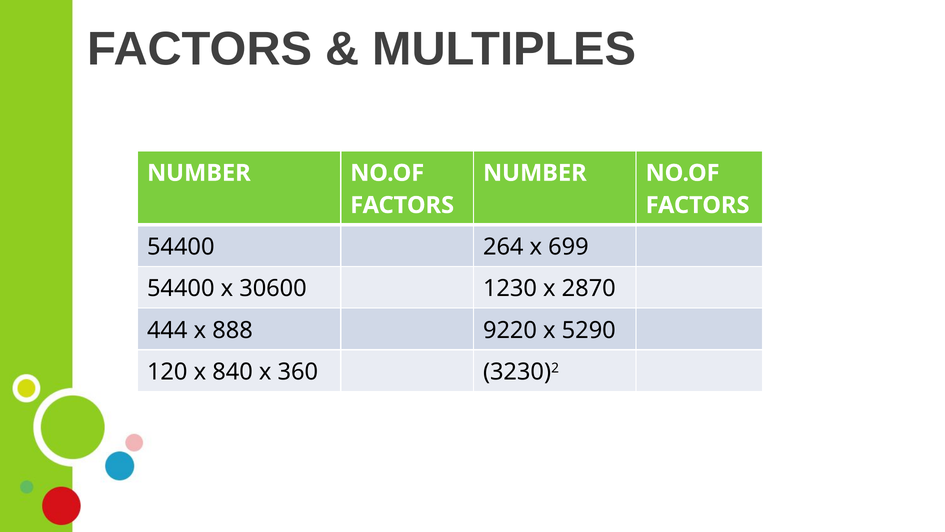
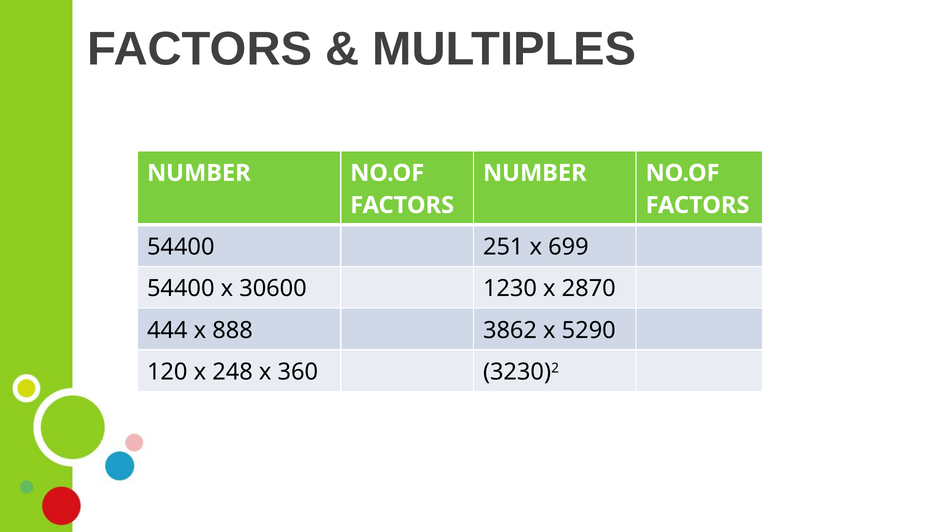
264: 264 -> 251 (503, 247)
9220: 9220 -> 3862 (510, 330)
840: 840 -> 248 (233, 372)
